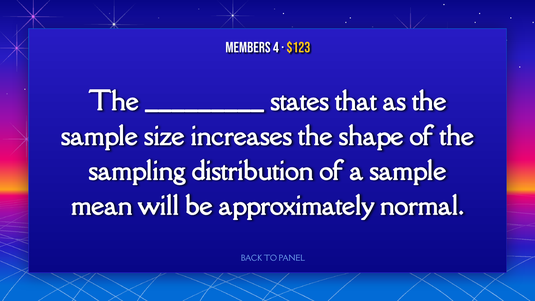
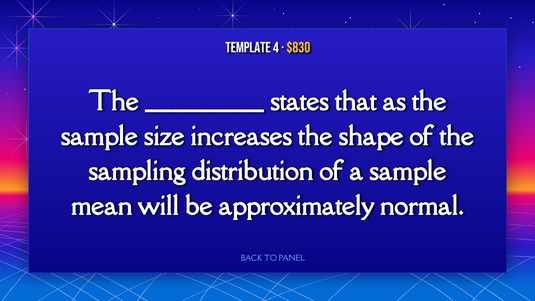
MEMBERS: MEMBERS -> TEMPLATE (248, 47)
$123: $123 -> $830 (298, 47)
